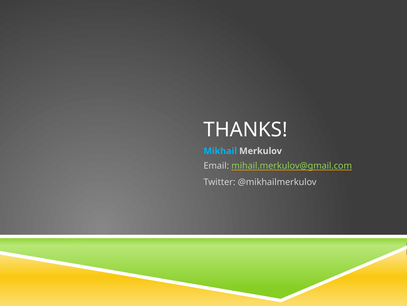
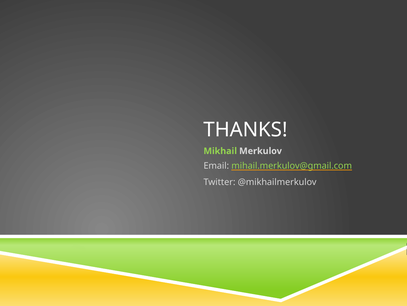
Mikhail colour: light blue -> light green (220, 151)
